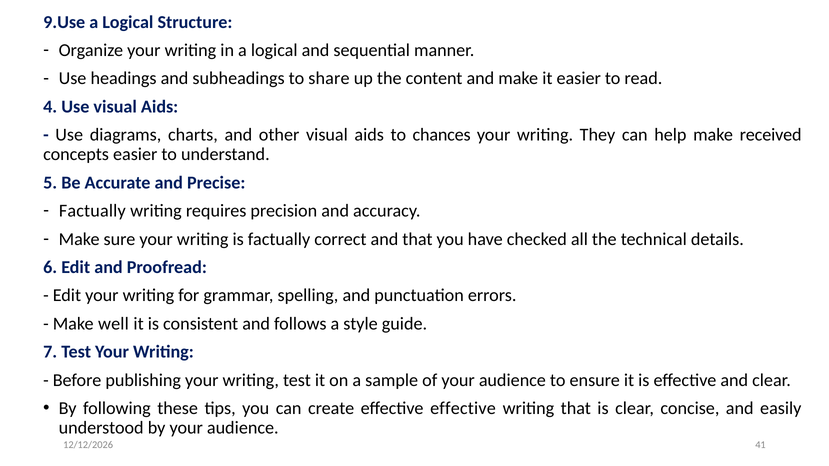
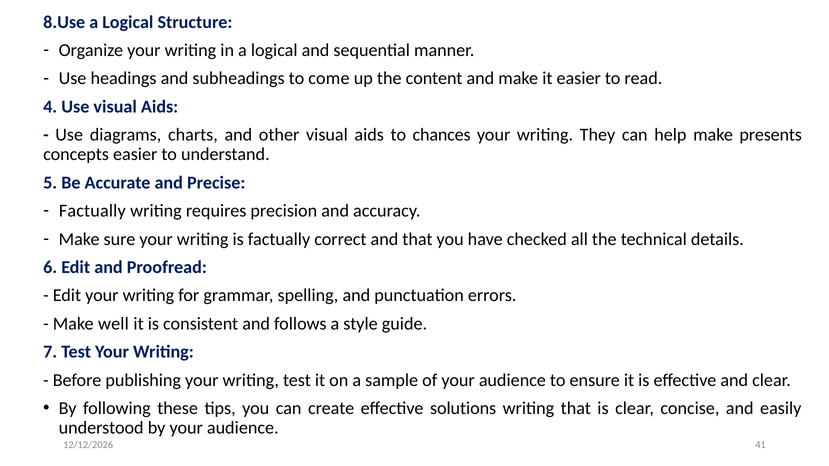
9.Use: 9.Use -> 8.Use (64, 22)
share: share -> come (329, 79)
received: received -> presents (771, 135)
effective effective: effective -> solutions (463, 409)
